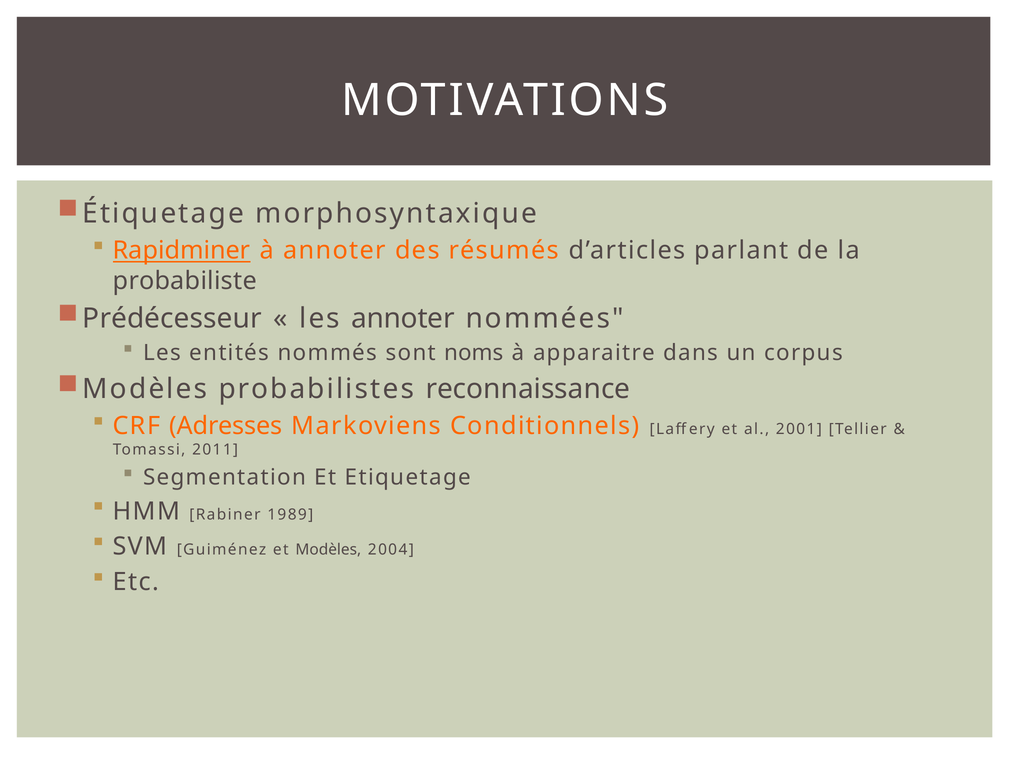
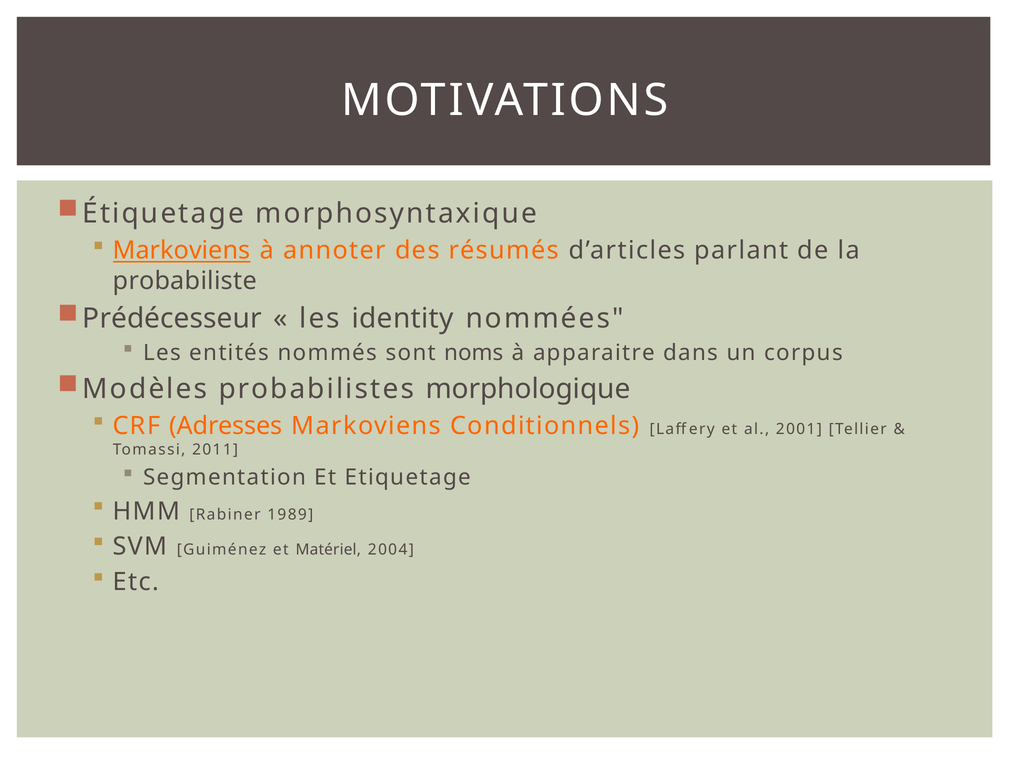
Rapidminer: Rapidminer -> Markoviens (182, 251)
les annoter: annoter -> identity (403, 319)
reconnaissance: reconnaissance -> morphologique (528, 389)
et Modèles: Modèles -> Matériel (328, 550)
